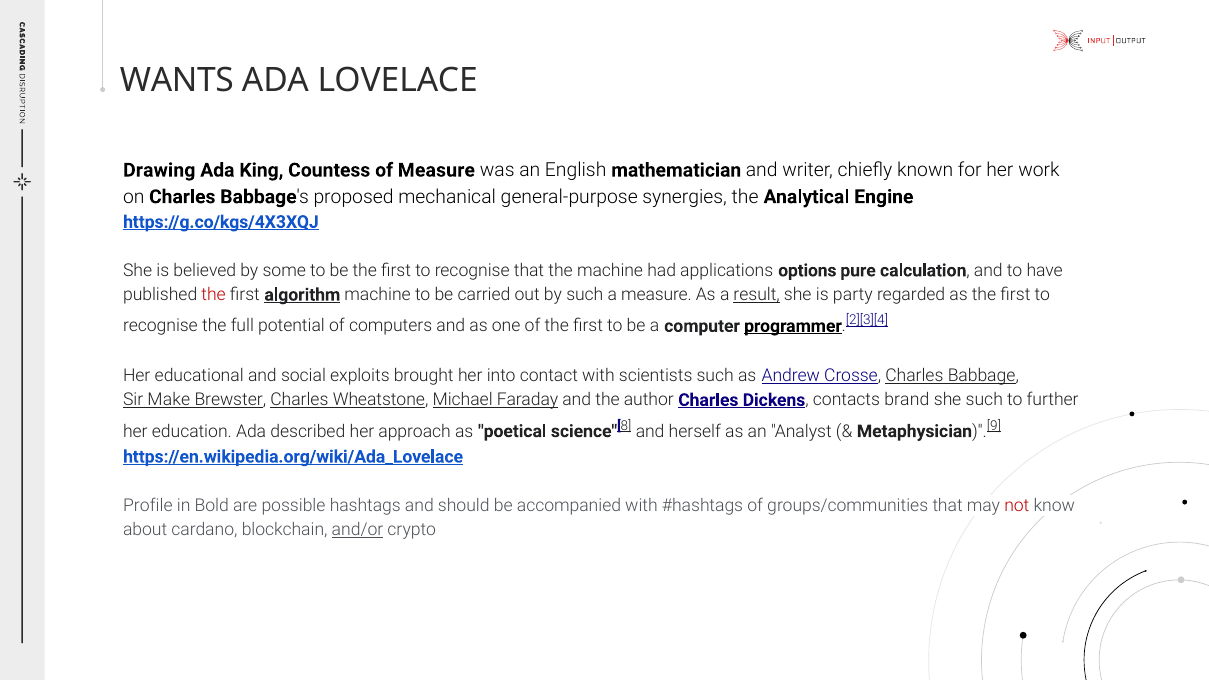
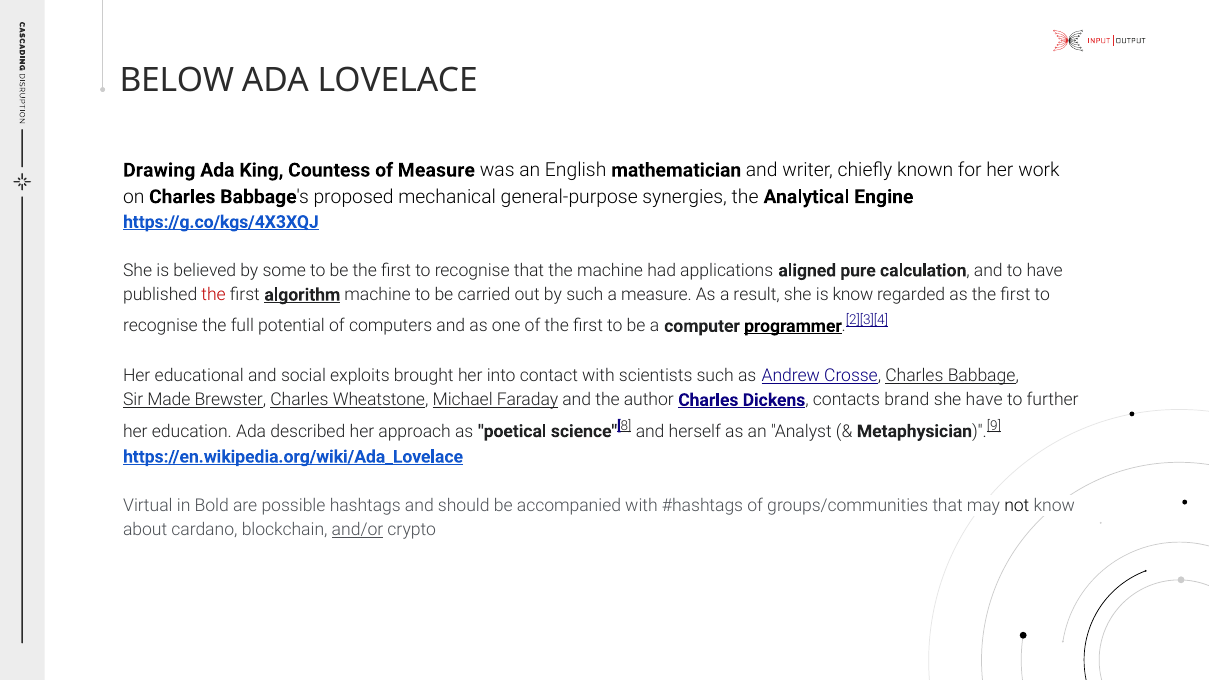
WANTS: WANTS -> BELOW (177, 81)
options: options -> aligned (807, 271)
result underline: present -> none (757, 295)
is party: party -> know (853, 295)
Make: Make -> Made (169, 400)
she such: such -> have (984, 400)
Profile: Profile -> Virtual (148, 505)
not colour: red -> black (1017, 505)
